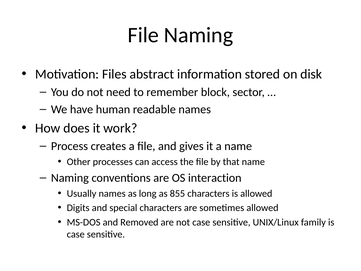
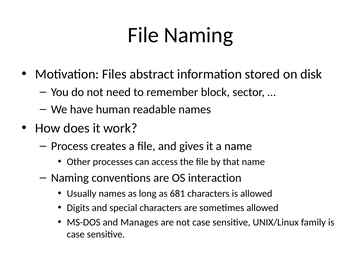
855: 855 -> 681 (177, 193)
Removed: Removed -> Manages (139, 222)
